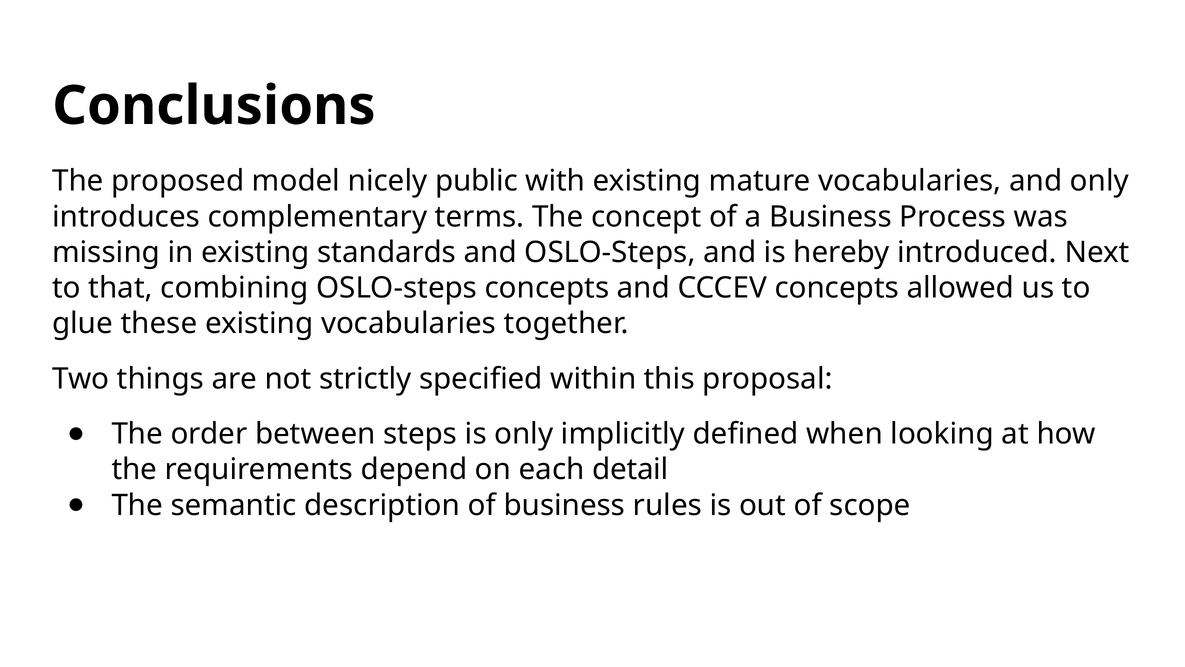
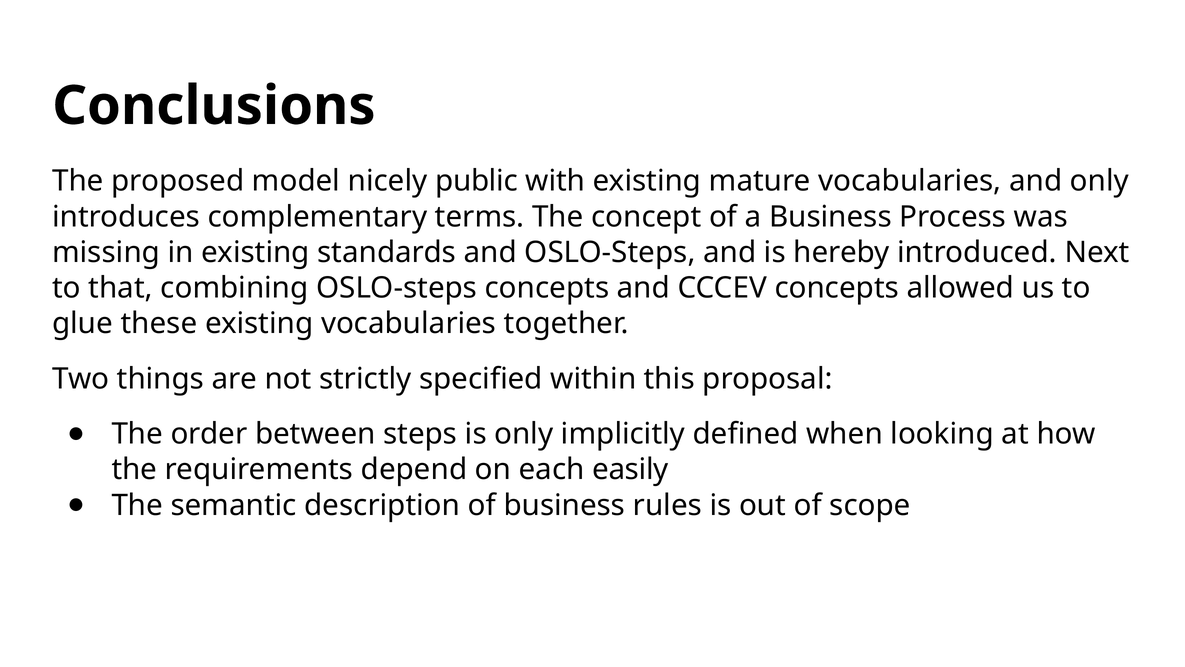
detail: detail -> easily (630, 469)
